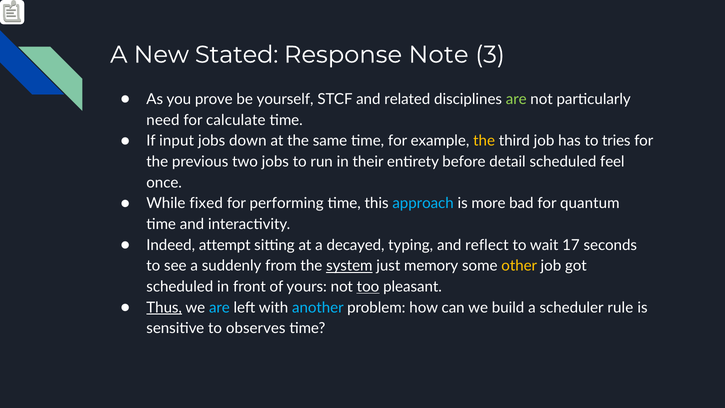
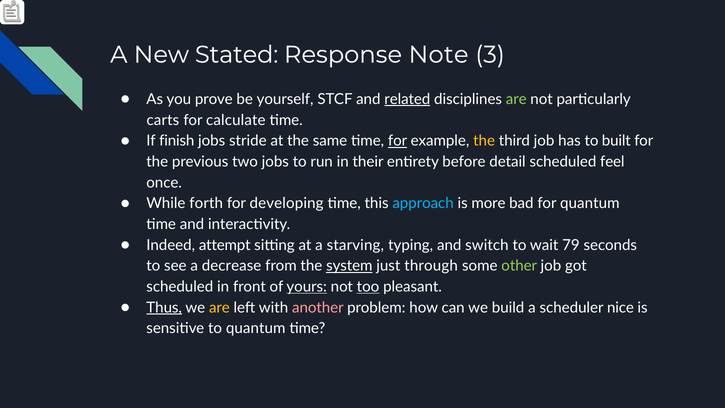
related underline: none -> present (407, 99)
need: need -> carts (163, 120)
input: input -> finish (177, 141)
down: down -> stride (248, 141)
for underline: none -> present (398, 141)
tries: tries -> built (616, 141)
fixed: fixed -> forth (206, 203)
performing: performing -> developing (287, 203)
decayed: decayed -> starving (355, 245)
reflect: reflect -> switch (487, 245)
17: 17 -> 79 (571, 245)
suddenly: suddenly -> decrease (232, 266)
memory: memory -> through (431, 266)
other colour: yellow -> light green (519, 266)
yours underline: none -> present (307, 287)
are colour: light blue -> yellow (219, 308)
another colour: light blue -> pink (318, 308)
rule: rule -> nice (620, 308)
to observes: observes -> quantum (256, 328)
